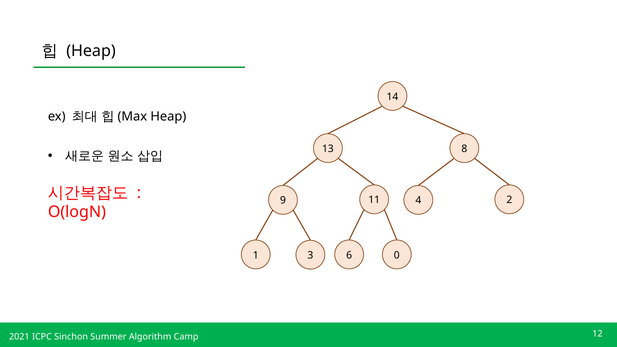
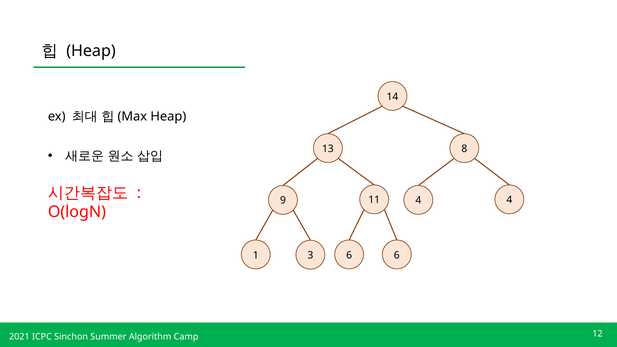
4 2: 2 -> 4 (509, 200)
6 0: 0 -> 6 (397, 255)
